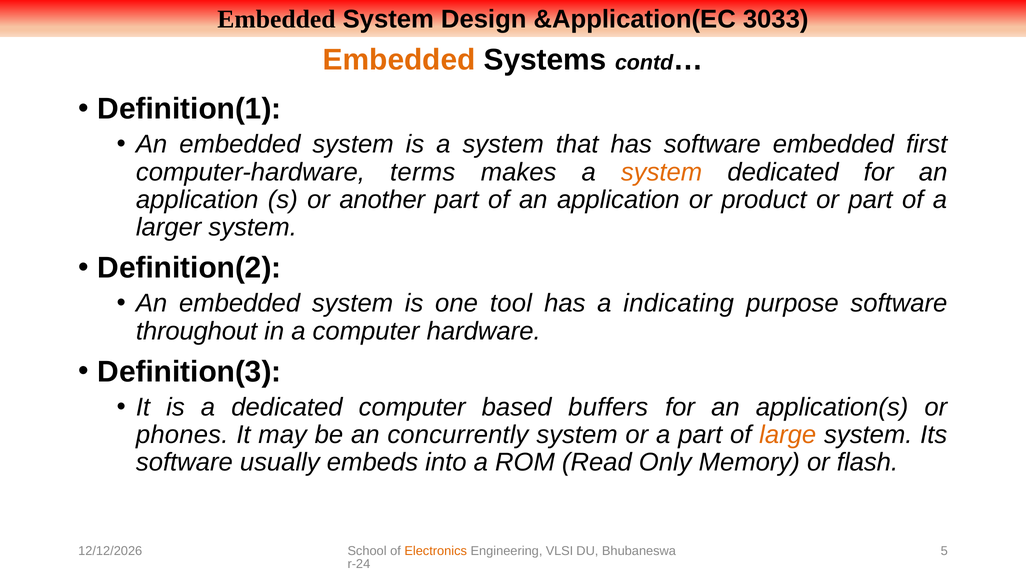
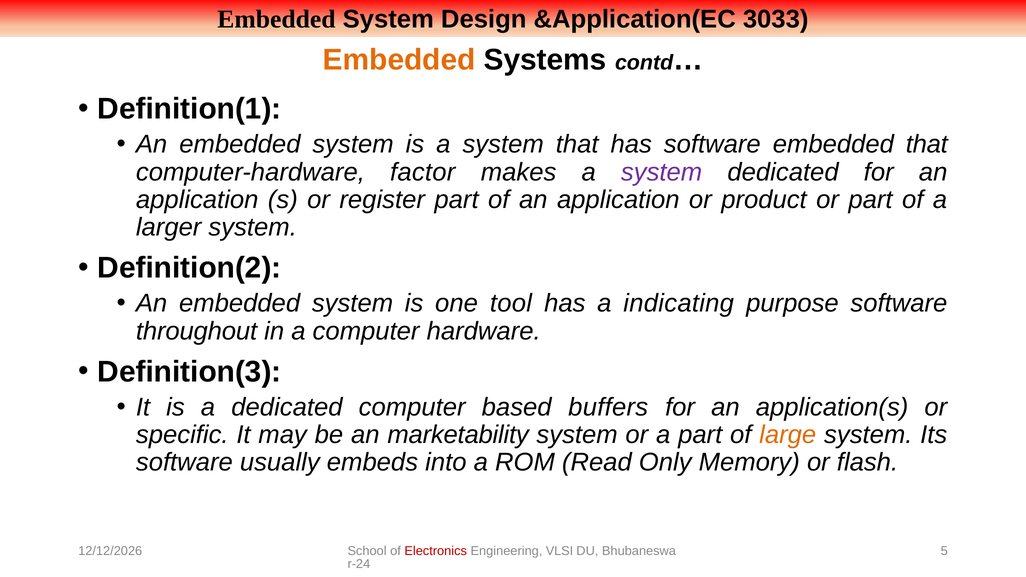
embedded first: first -> that (927, 144)
terms: terms -> factor (423, 172)
system colour: orange -> purple (662, 172)
another: another -> register (382, 200)
phones: phones -> specific (182, 435)
concurrently: concurrently -> marketability (458, 435)
Electronics colour: orange -> red (436, 551)
